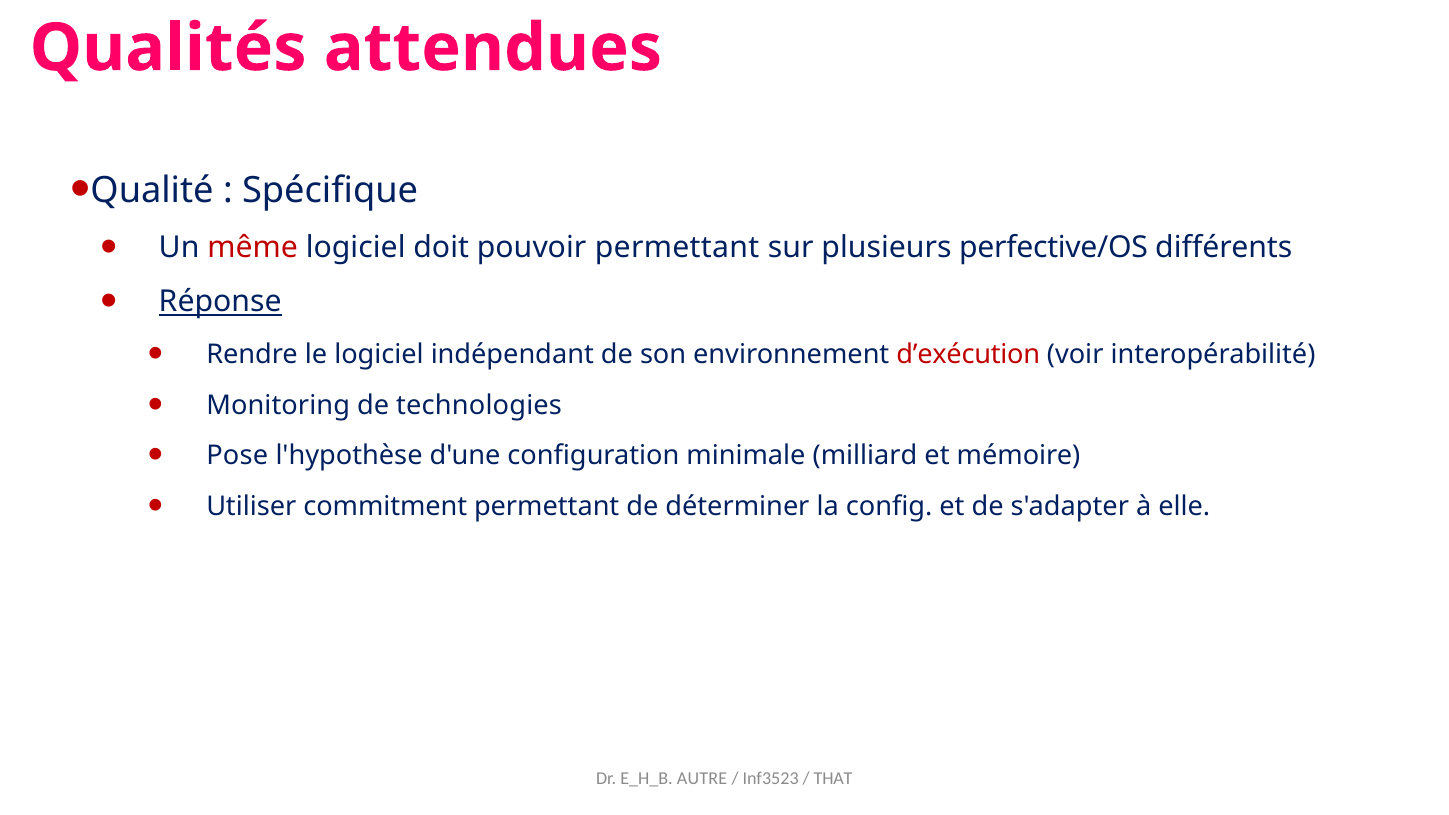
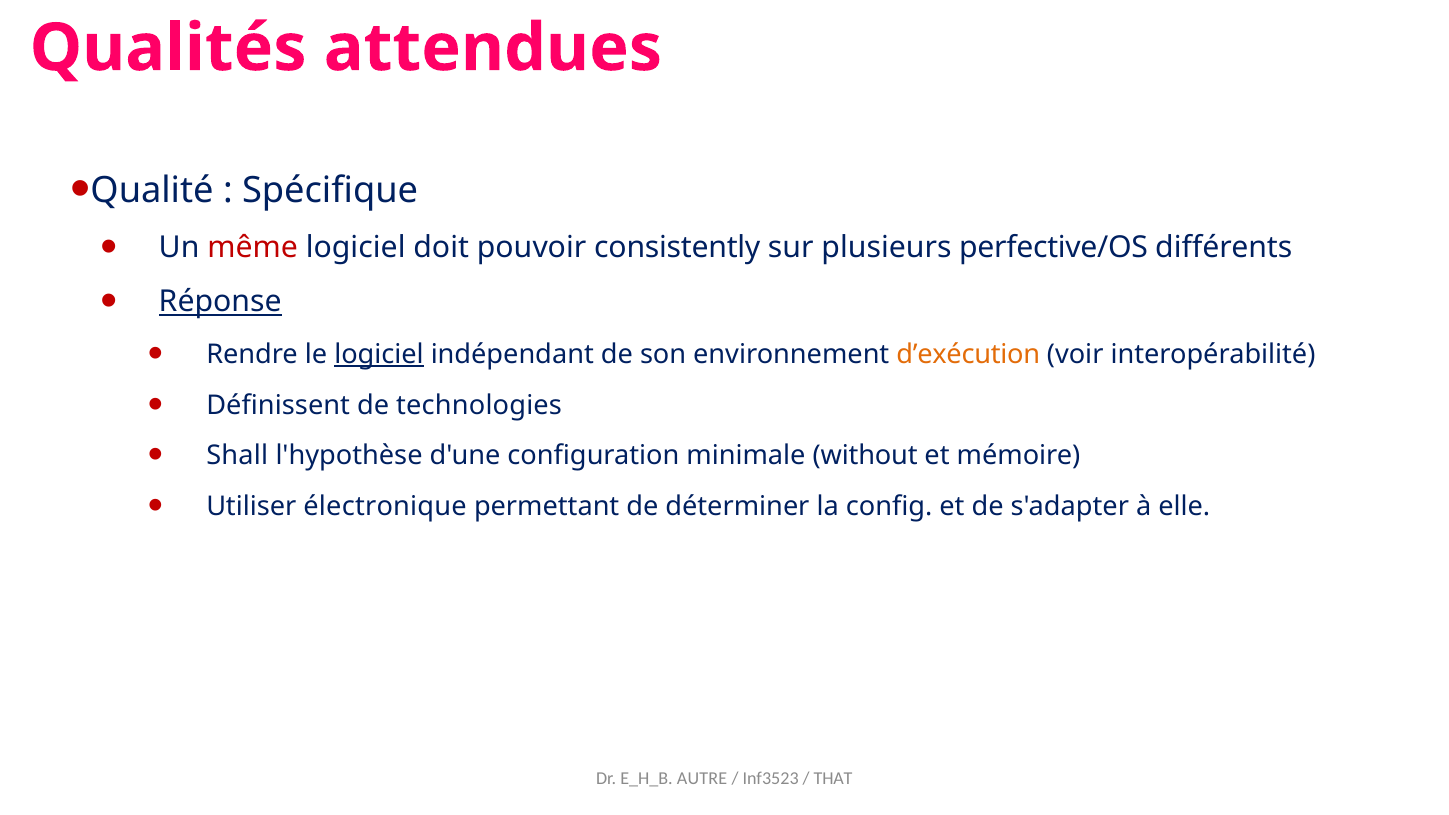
pouvoir permettant: permettant -> consistently (677, 248)
logiciel underline: none -> present (379, 354)
d’exécution colour: red -> orange (968, 354)
Monitoring: Monitoring -> Définissent (278, 405)
Pose: Pose -> Shall (237, 456)
milliard: milliard -> without (865, 456)
commitment: commitment -> électronique (385, 507)
